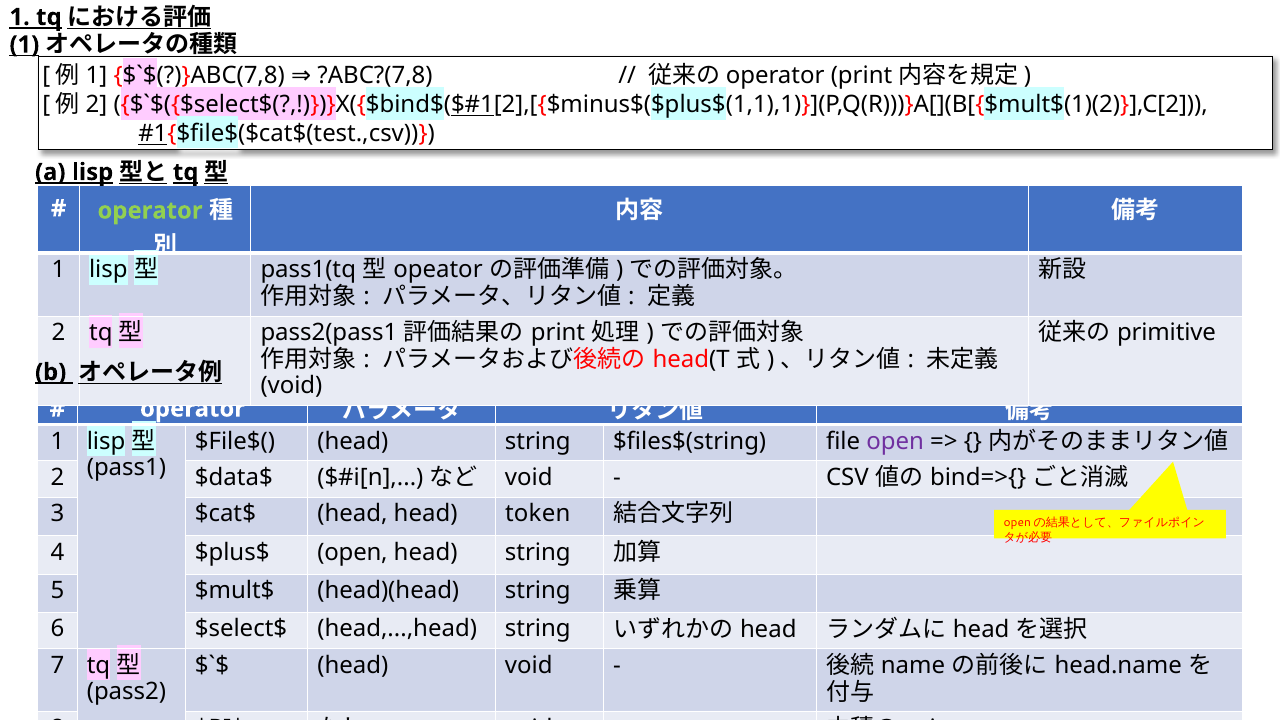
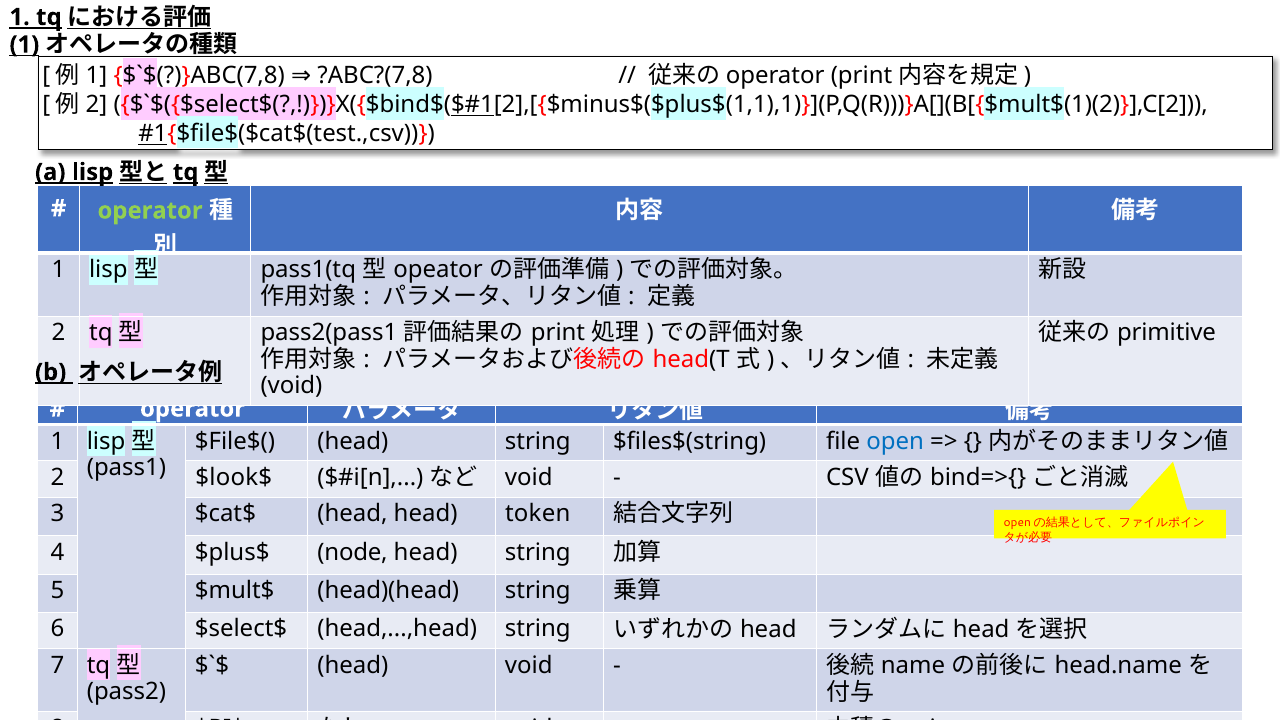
open colour: purple -> blue (895, 441)
$data$: $data$ -> $look$ (234, 477)
$plus$ open: open -> node (353, 552)
